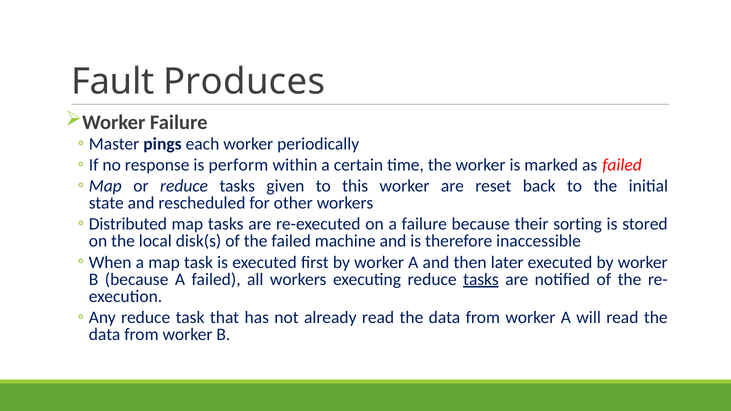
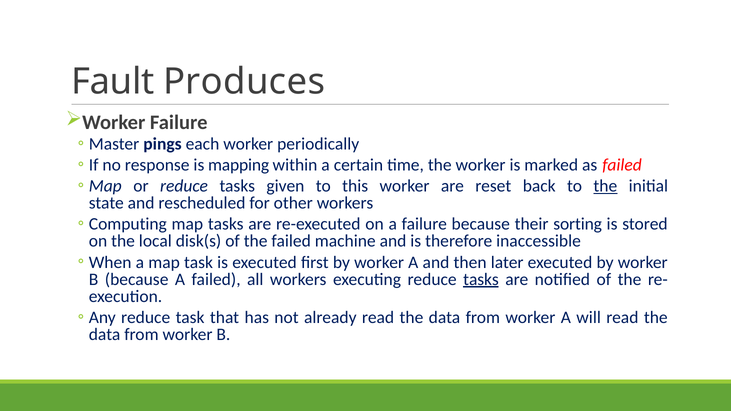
perform: perform -> mapping (239, 165)
the underline: none -> present (605, 186)
Distributed: Distributed -> Computing (128, 224)
